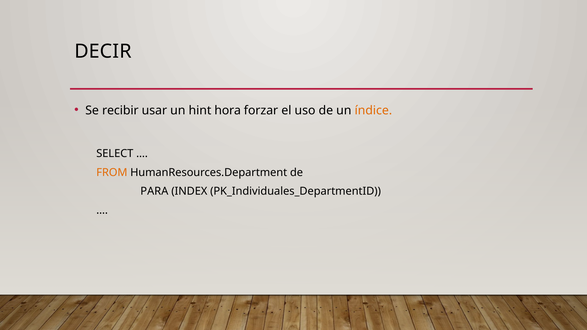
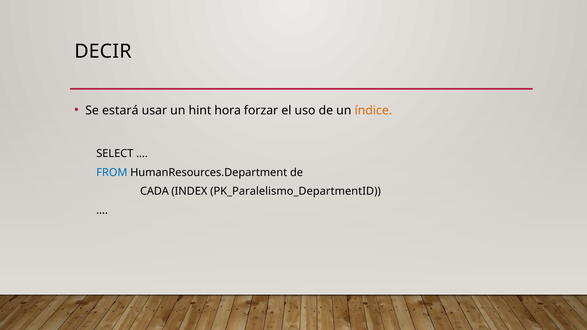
recibir: recibir -> estará (120, 110)
FROM colour: orange -> blue (112, 173)
PARA: PARA -> CADA (154, 191)
PK_Individuales_DepartmentID: PK_Individuales_DepartmentID -> PK_Paralelismo_DepartmentID (296, 191)
